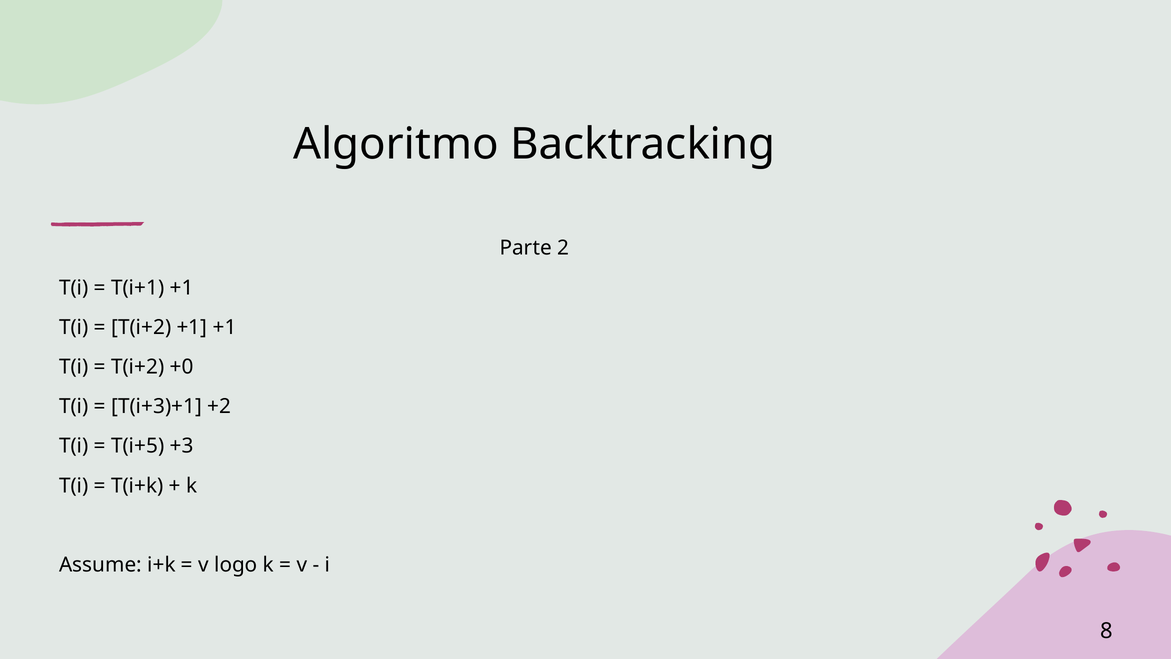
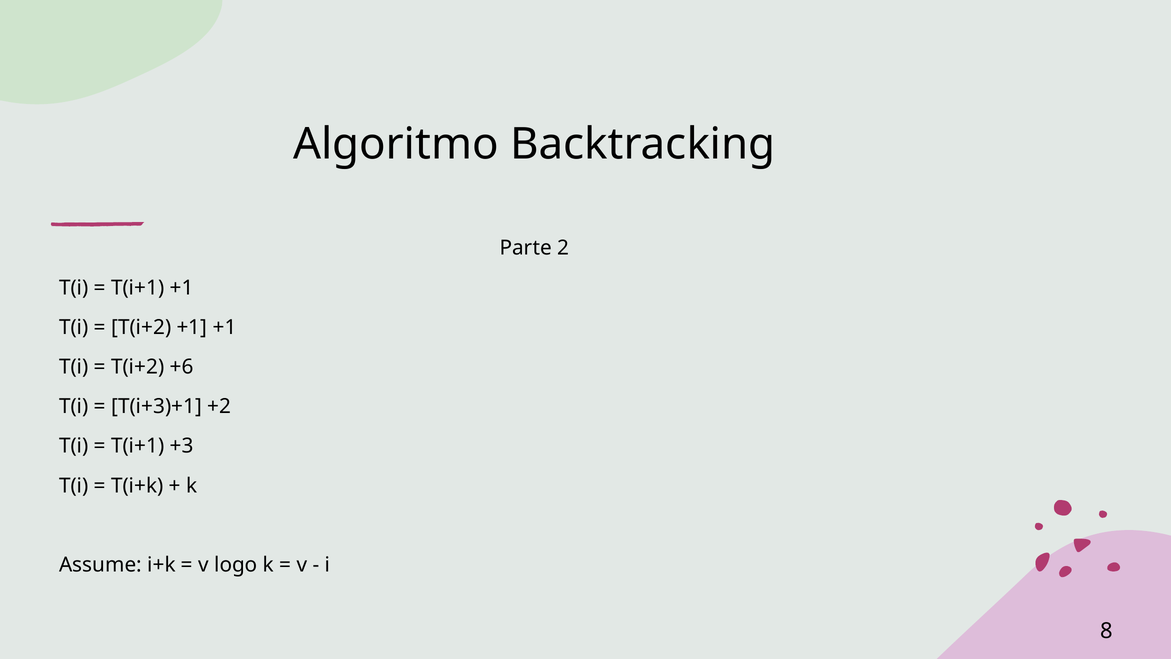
+0: +0 -> +6 (182, 367)
T(i+5: T(i+5 -> T(i+1 (138, 446)
